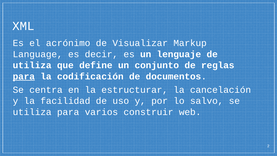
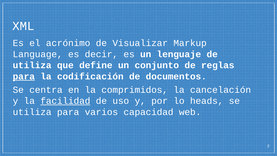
estructurar: estructurar -> comprimidos (135, 90)
facilidad underline: none -> present (65, 101)
salvo: salvo -> heads (207, 101)
construir: construir -> capacidad (148, 112)
